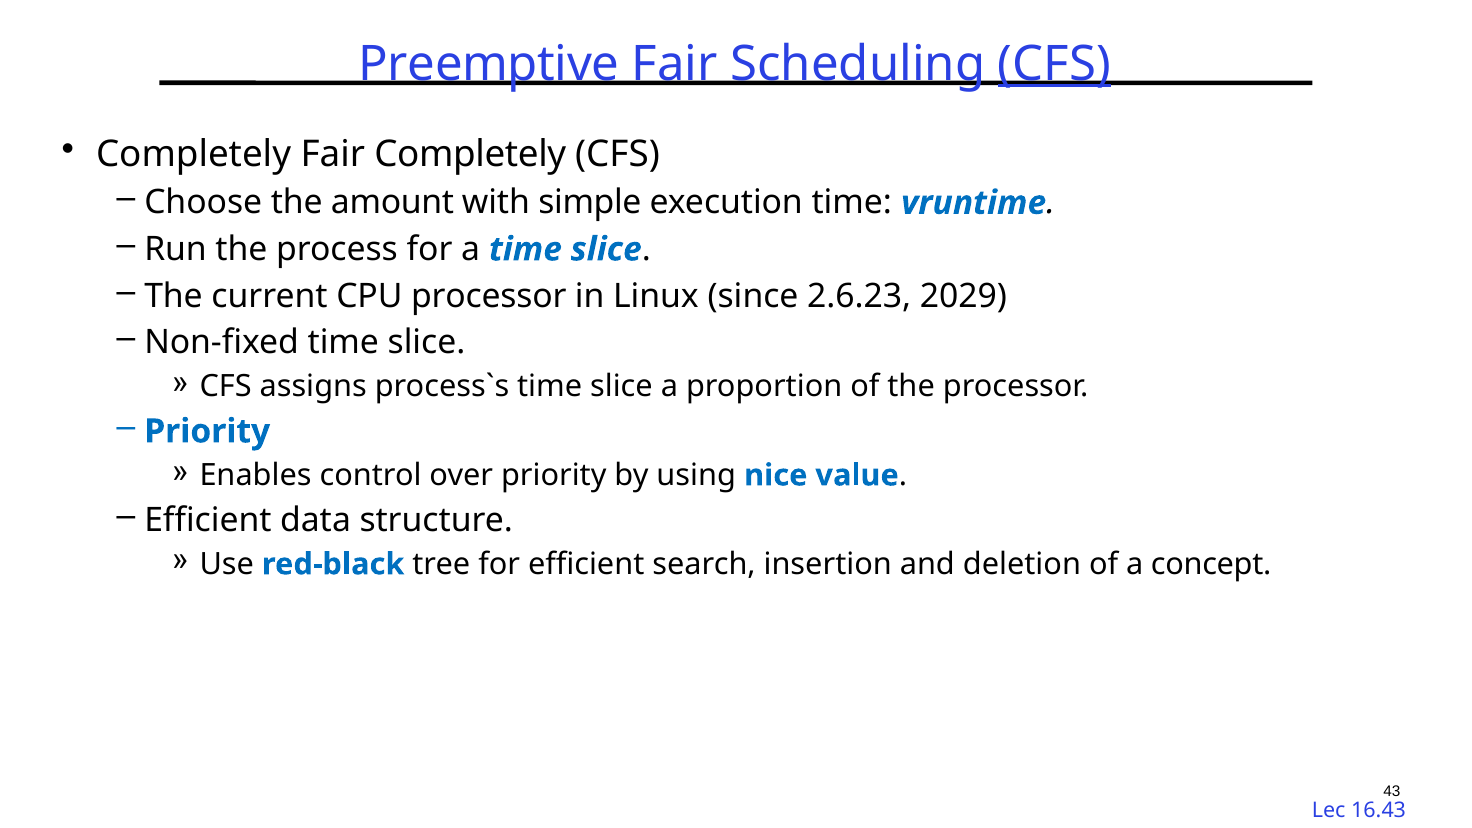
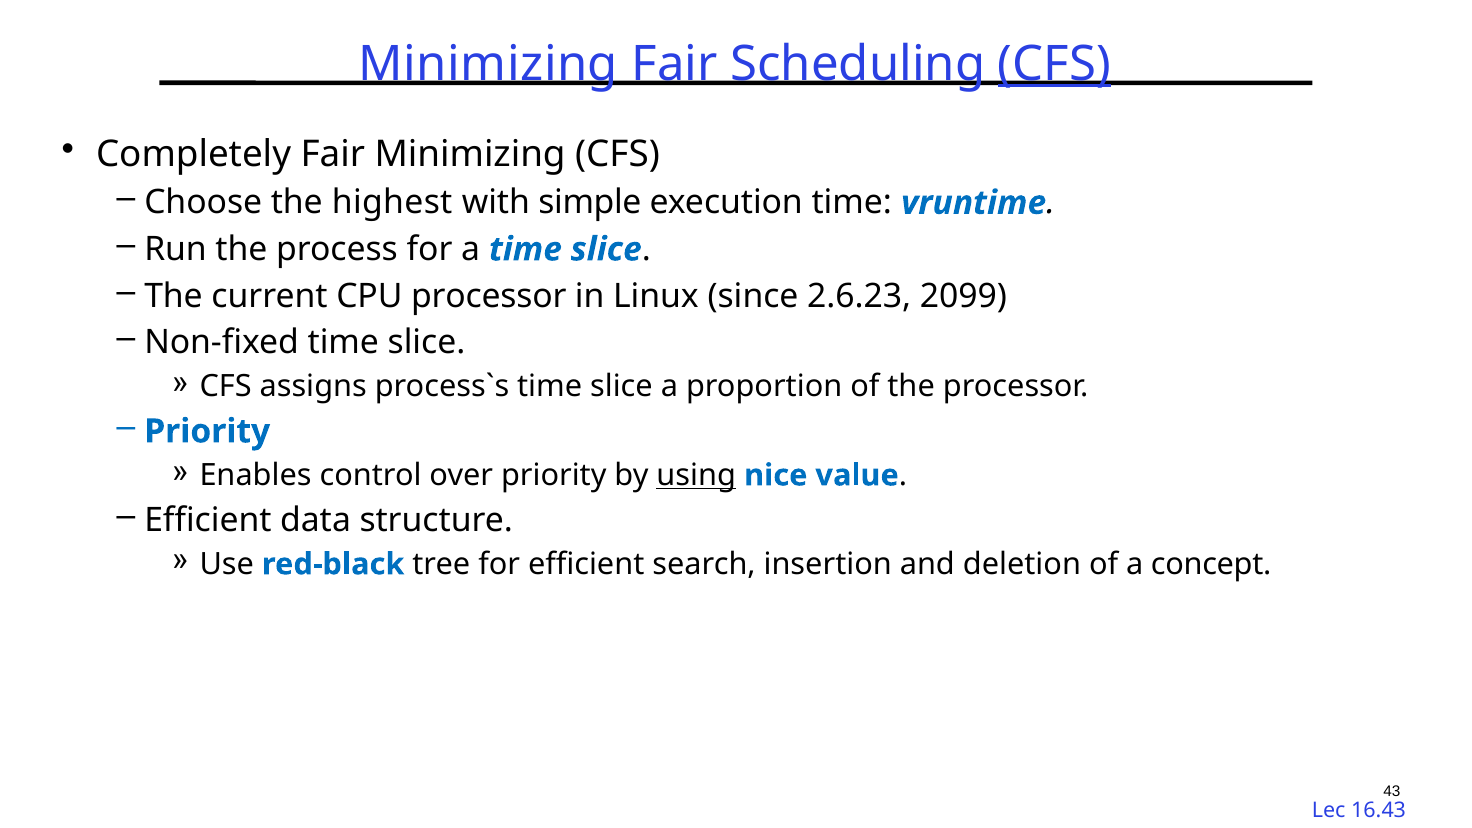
Preemptive: Preemptive -> Minimizing (488, 65)
Fair Completely: Completely -> Minimizing (470, 155)
amount: amount -> highest (392, 203)
2029: 2029 -> 2099 (963, 296)
using underline: none -> present (696, 475)
